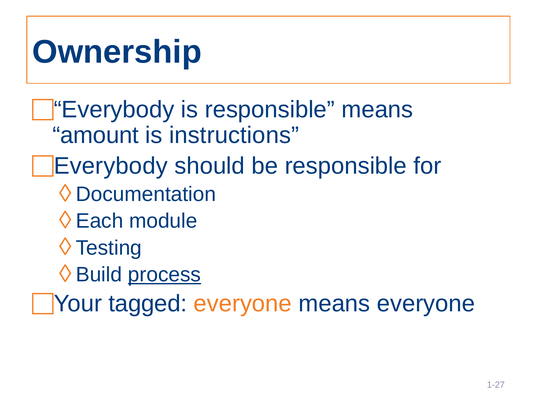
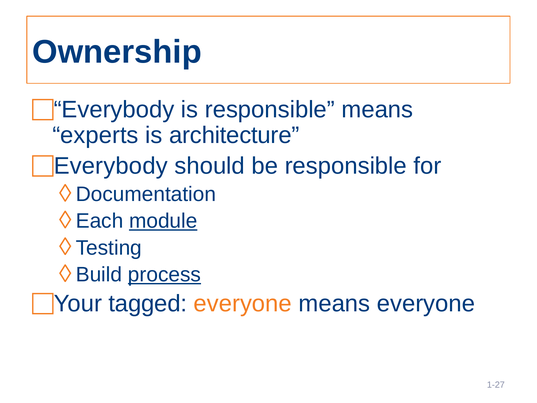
amount: amount -> experts (95, 135)
instructions: instructions -> architecture (234, 135)
module underline: none -> present (163, 221)
